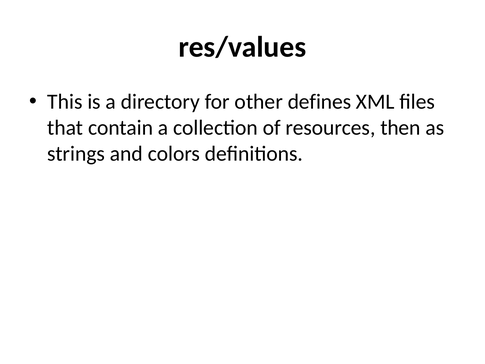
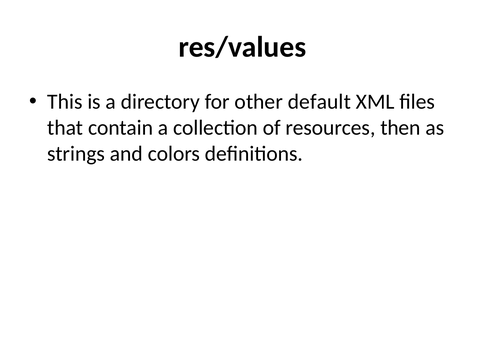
defines: defines -> default (319, 102)
